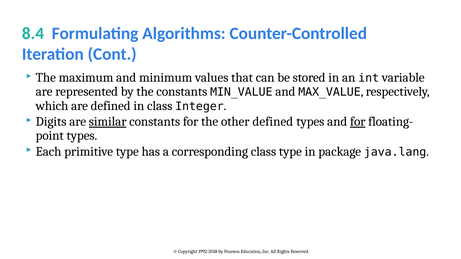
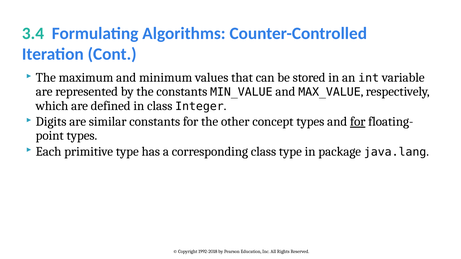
8.4: 8.4 -> 3.4 (33, 33)
similar underline: present -> none (108, 122)
other defined: defined -> concept (273, 122)
